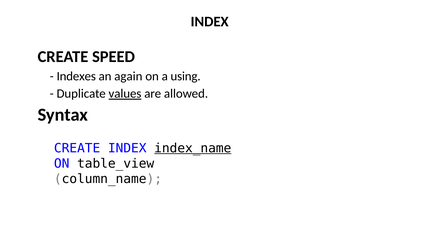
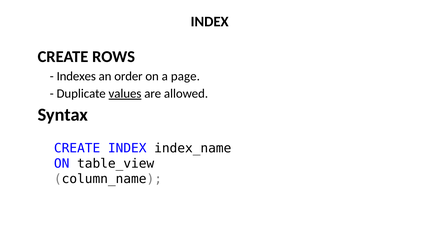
SPEED: SPEED -> ROWS (114, 57)
again: again -> order (128, 76)
using: using -> page (185, 76)
index_name underline: present -> none (193, 149)
